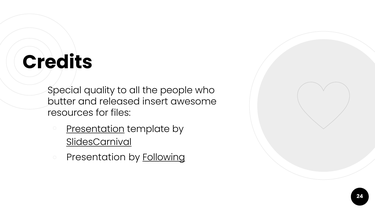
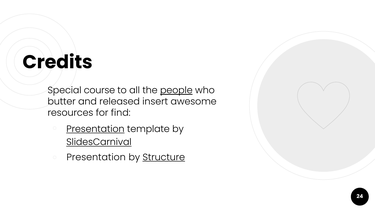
quality: quality -> course (99, 90)
people underline: none -> present (176, 90)
files: files -> find (121, 113)
Following: Following -> Structure (164, 157)
